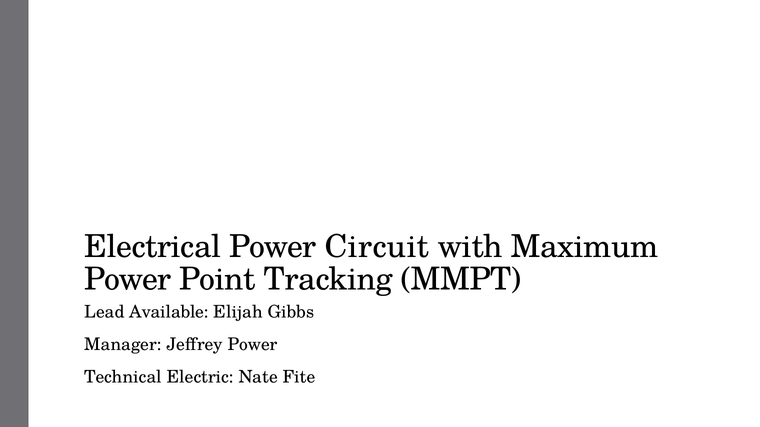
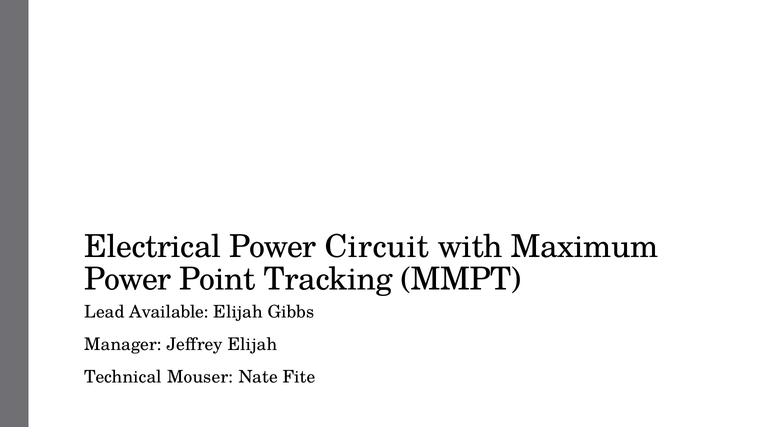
Jeffrey Power: Power -> Elijah (252, 345)
Electric: Electric -> Mouser (200, 377)
